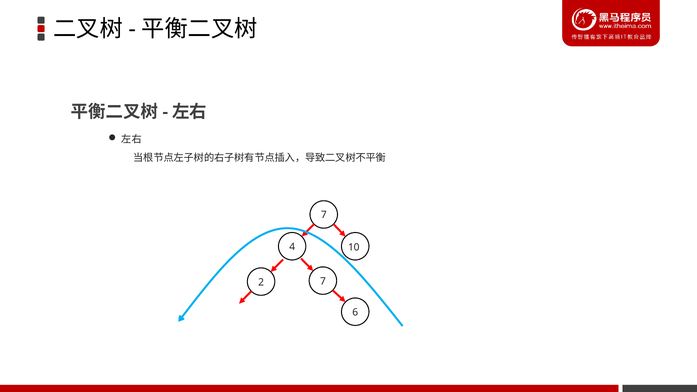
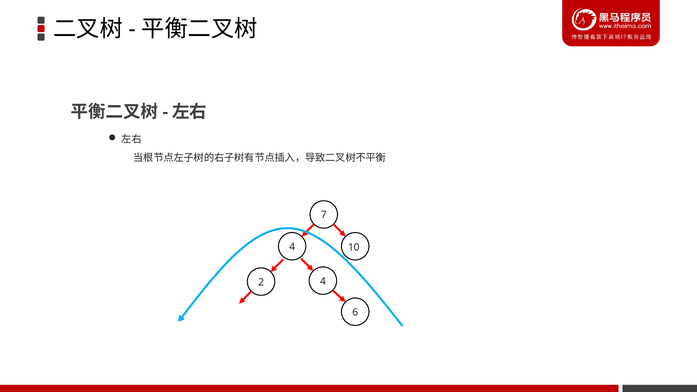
2 7: 7 -> 4 (323, 281)
